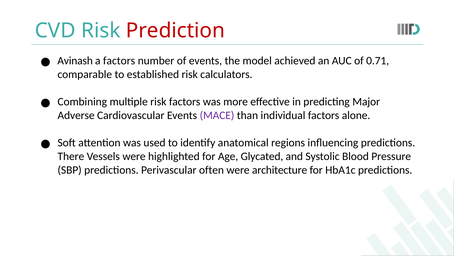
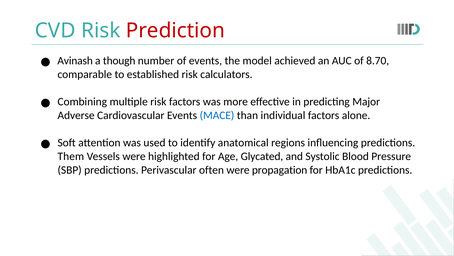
a factors: factors -> though (119, 61)
0.71: 0.71 -> 8.70 (378, 61)
MACE colour: purple -> blue (217, 115)
There: There -> Them (71, 156)
architecture: architecture -> propagation (280, 170)
